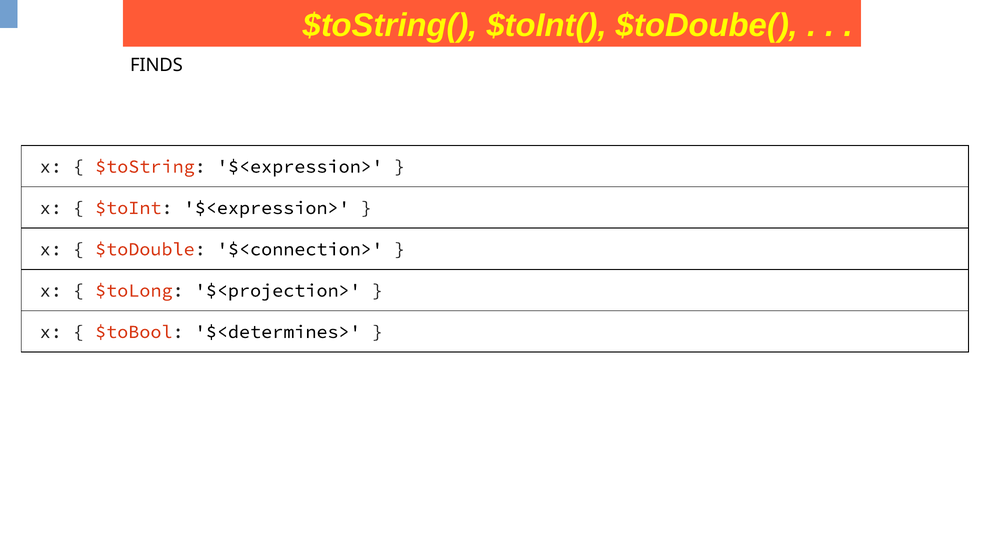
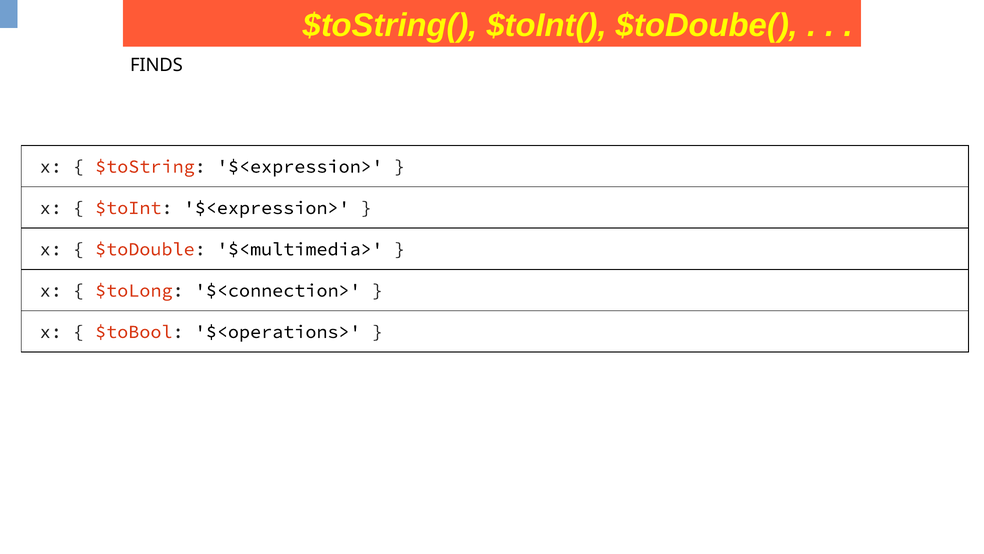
$<connection>: $<connection> -> $<multimedia> (300, 249)
$<projection>: $<projection> -> $<connection> (278, 290)
$<determines>: $<determines> -> $<operations> (278, 332)
